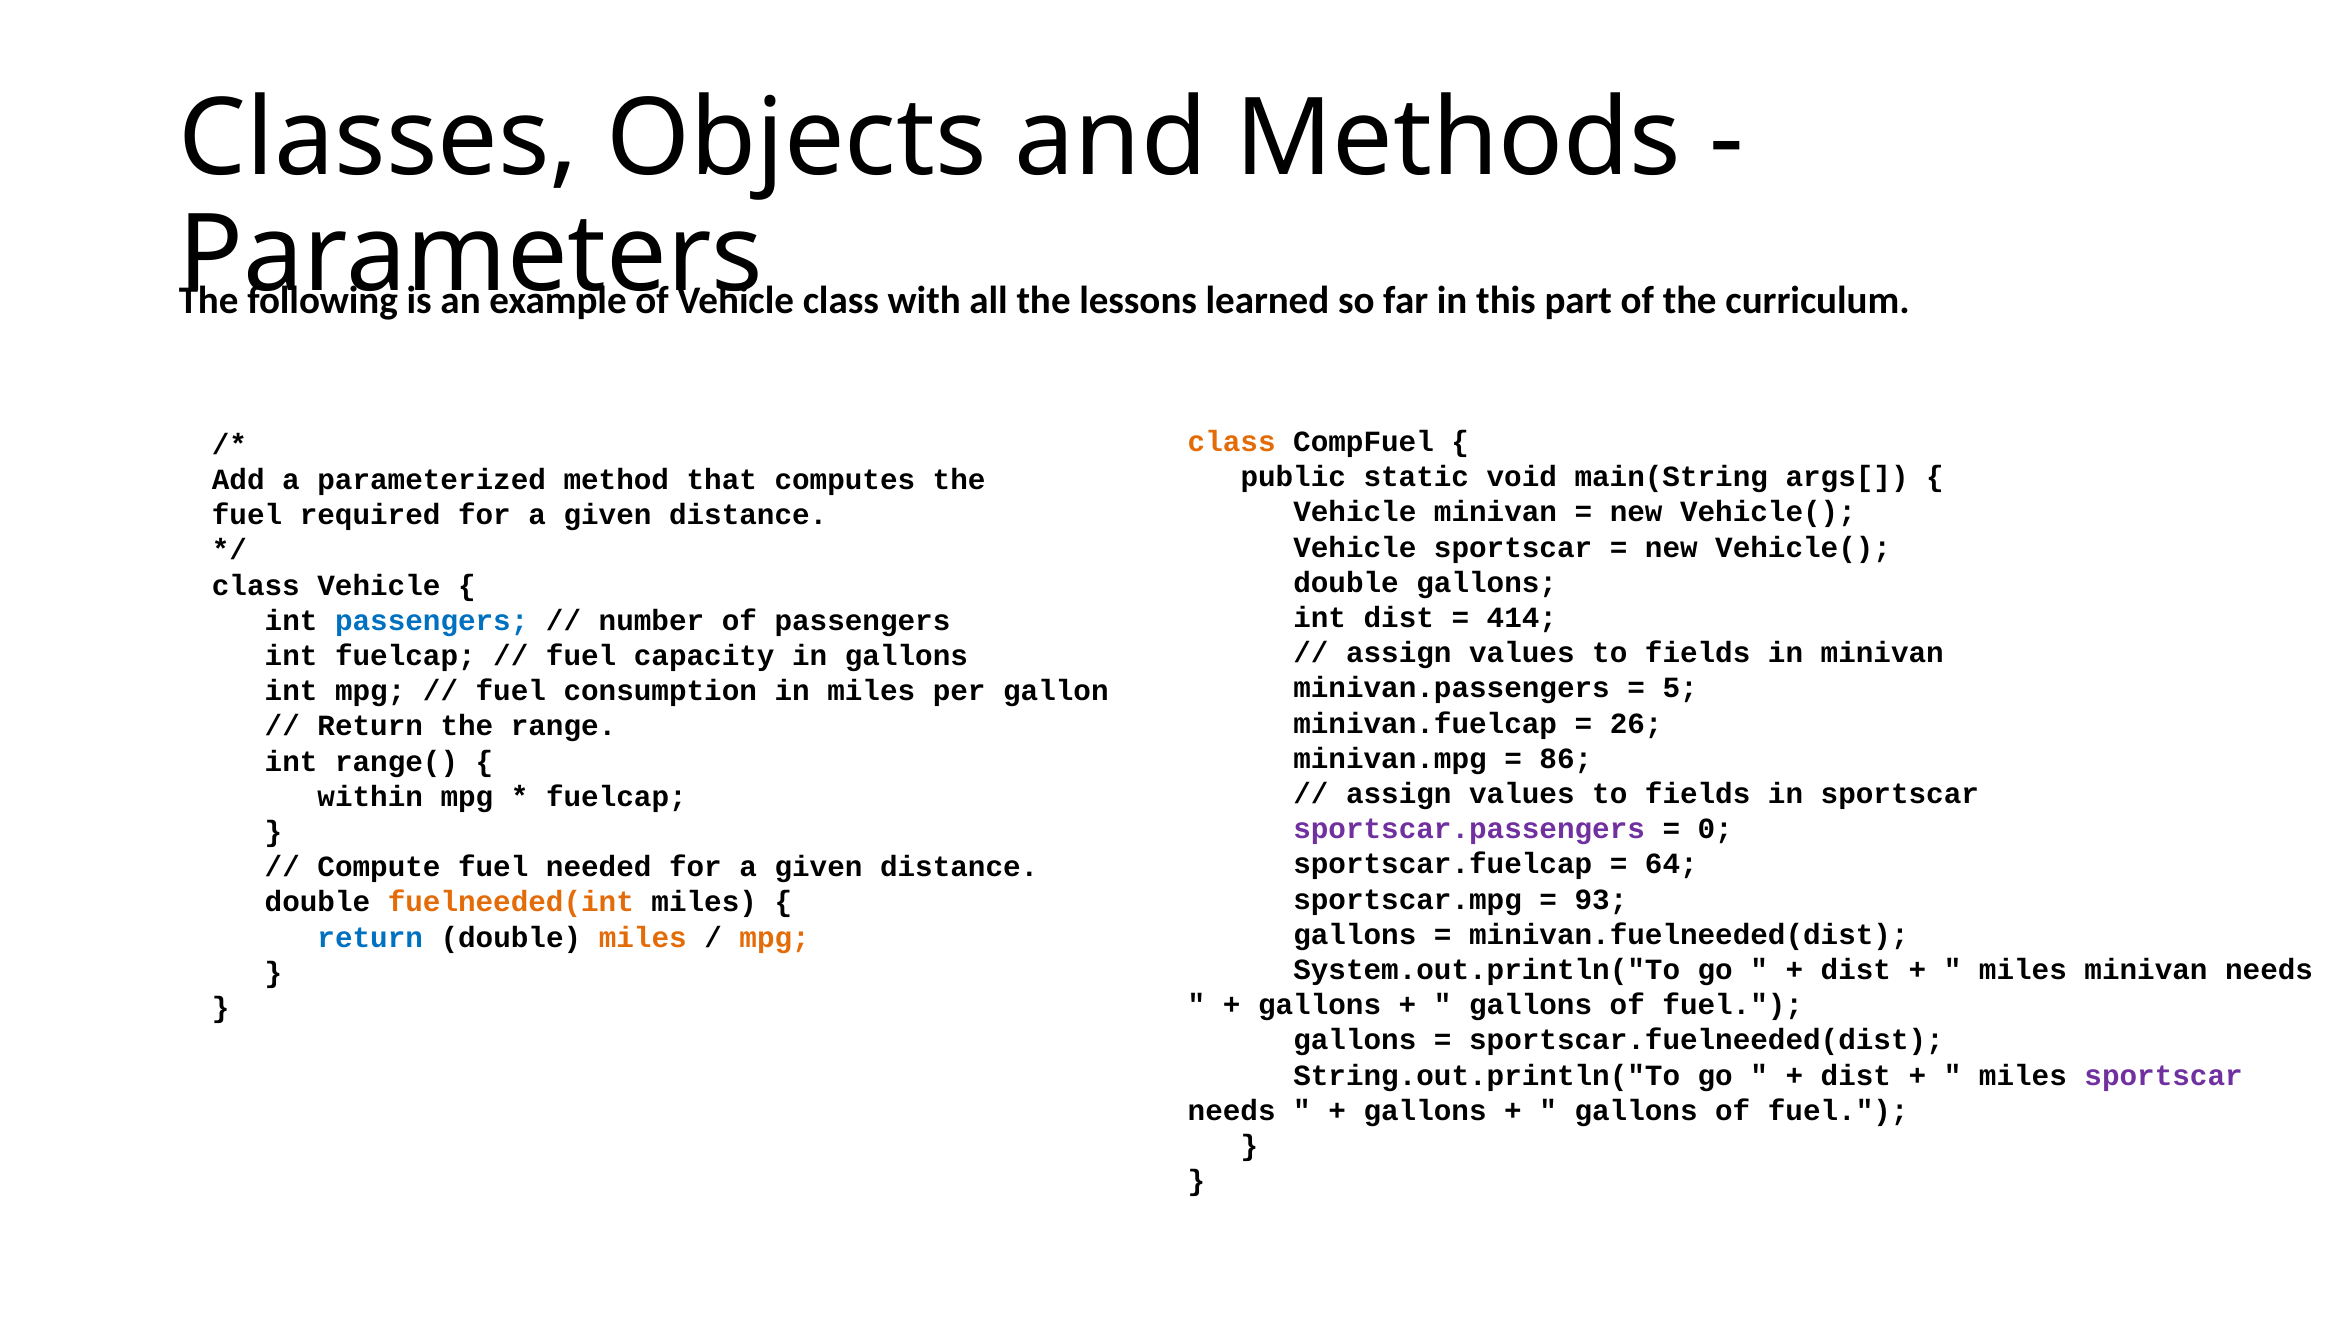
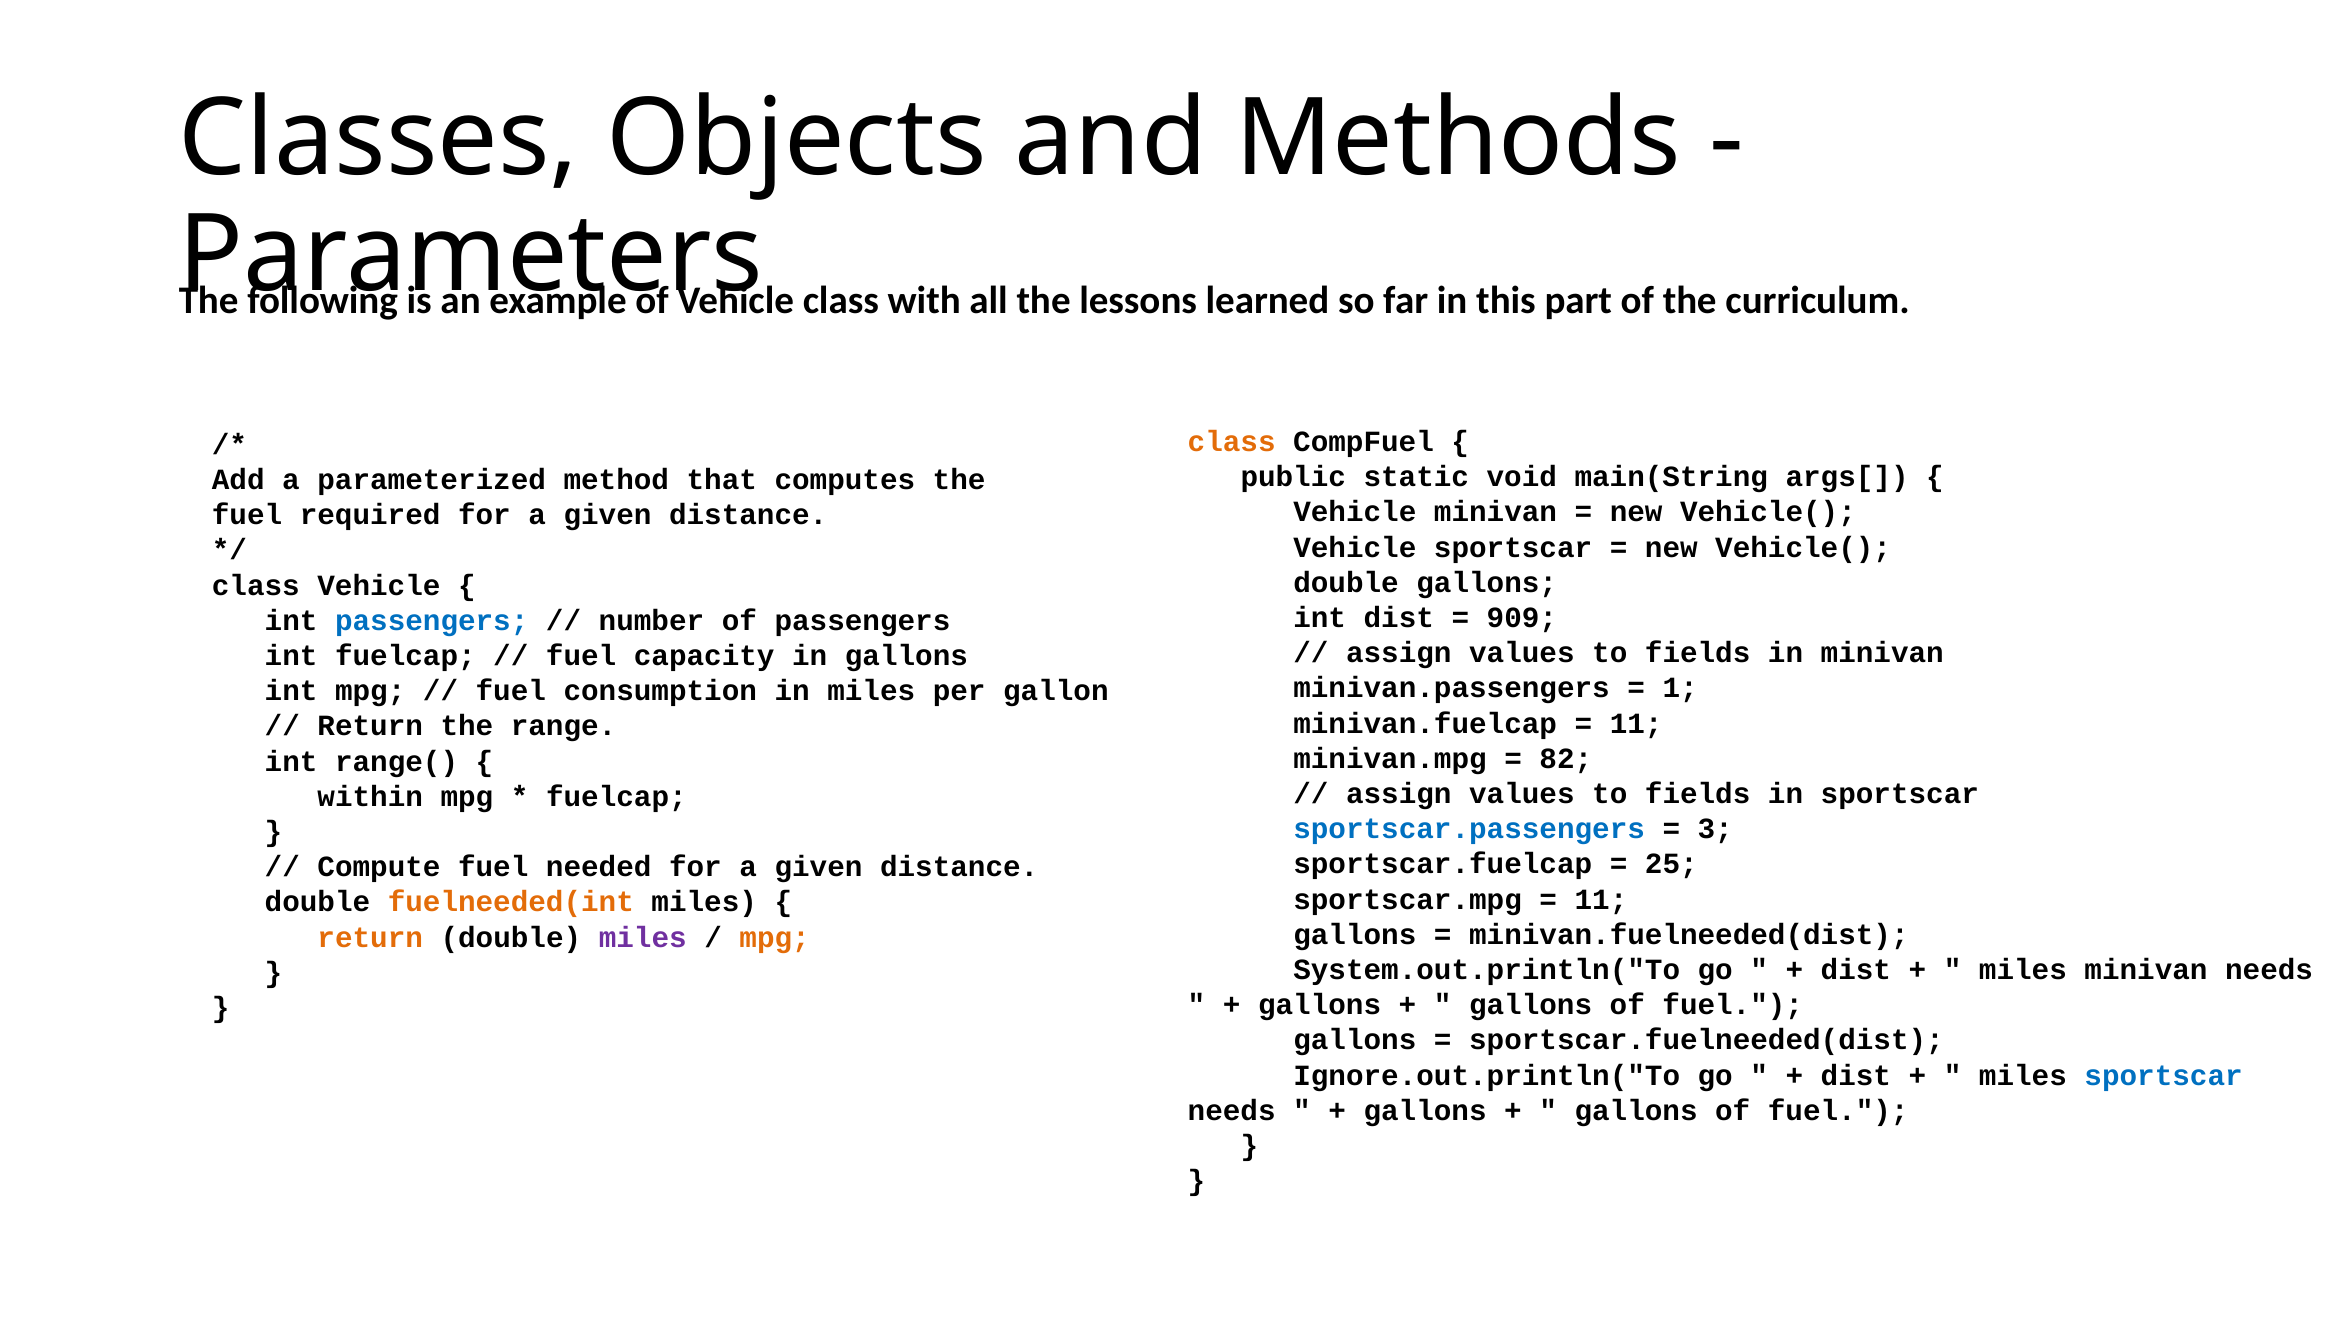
414: 414 -> 909 (1522, 618)
5: 5 -> 1 (1680, 688)
26: 26 -> 11 (1636, 723)
86: 86 -> 82 (1566, 758)
sportscar.passengers colour: purple -> blue (1469, 829)
0: 0 -> 3 (1715, 829)
64: 64 -> 25 (1671, 864)
93: 93 -> 11 (1601, 899)
return colour: blue -> orange (370, 937)
miles colour: orange -> purple (643, 937)
String.out.println("To: String.out.println("To -> Ignore.out.println("To (1487, 1075)
sportscar colour: purple -> blue (2164, 1075)
